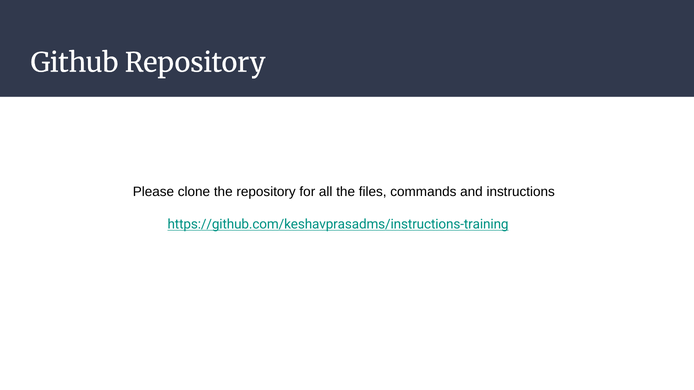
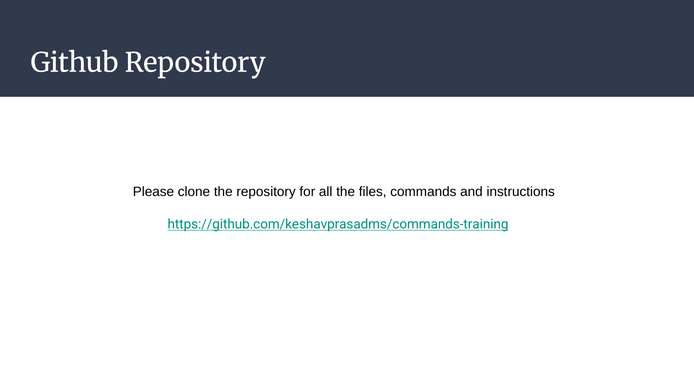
https://github.com/keshavprasadms/instructions-training: https://github.com/keshavprasadms/instructions-training -> https://github.com/keshavprasadms/commands-training (338, 225)
